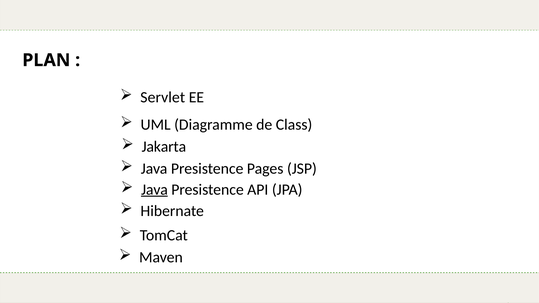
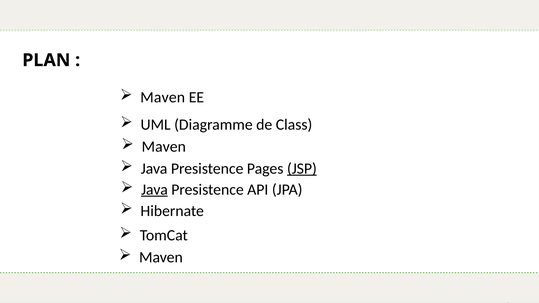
Servlet: Servlet -> Maven (163, 97)
Jakarta: Jakarta -> Maven (164, 147)
JSP underline: none -> present (302, 169)
